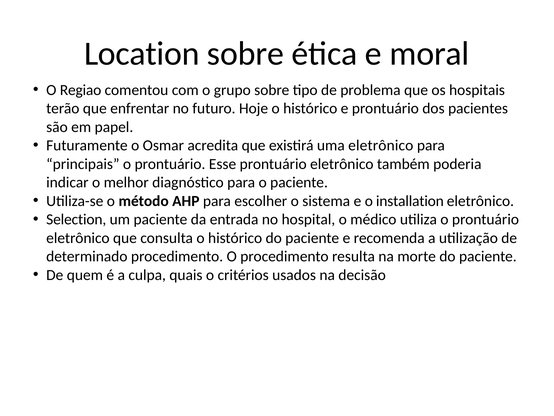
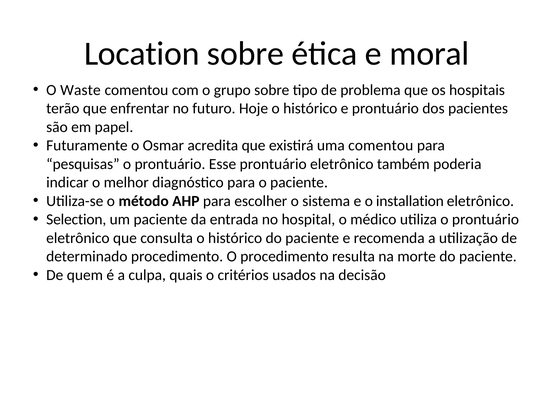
Regiao: Regiao -> Waste (80, 90)
uma eletrônico: eletrônico -> comentou (381, 145)
principais: principais -> pesquisas (83, 164)
